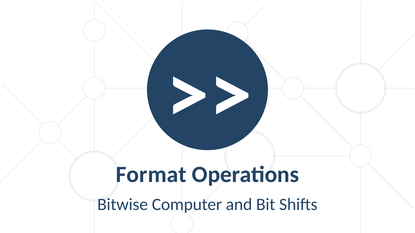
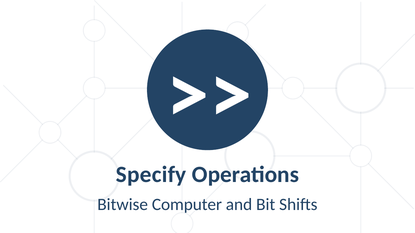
Format: Format -> Specify (151, 175)
